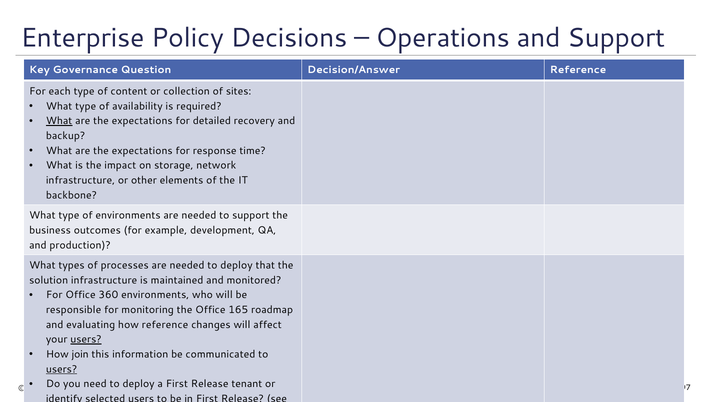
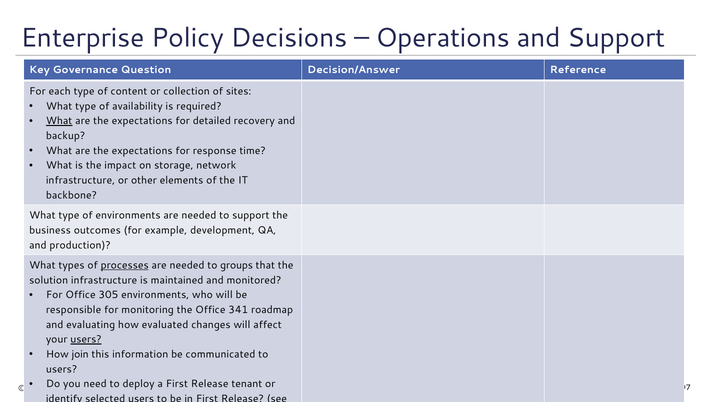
processes underline: none -> present (125, 265)
needed to deploy: deploy -> groups (237, 265)
360: 360 -> 305 (108, 295)
165: 165 -> 341 (238, 310)
how reference: reference -> evaluated (165, 324)
users underline: present -> none (62, 369)
